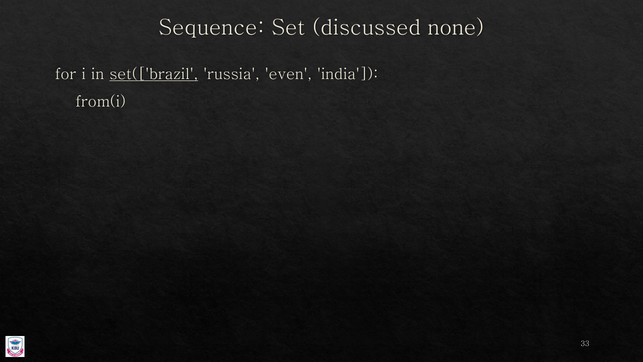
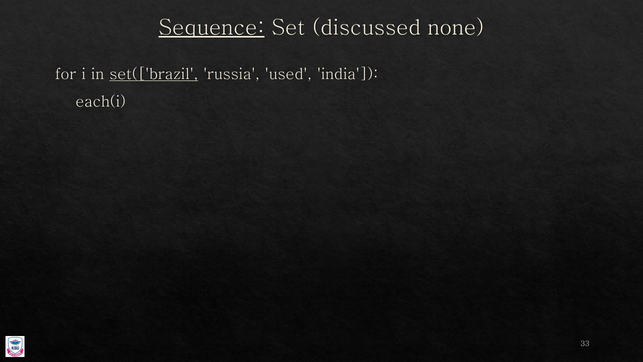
Sequence underline: none -> present (212, 27)
even: even -> used (288, 74)
from(i: from(i -> each(i (101, 101)
